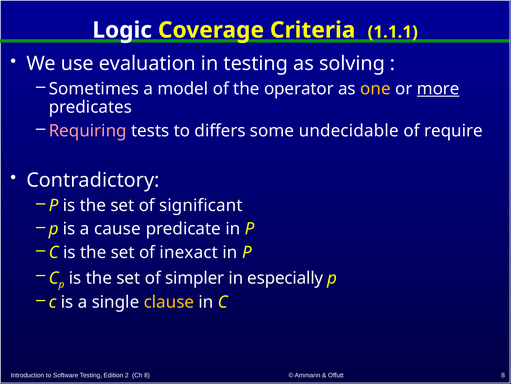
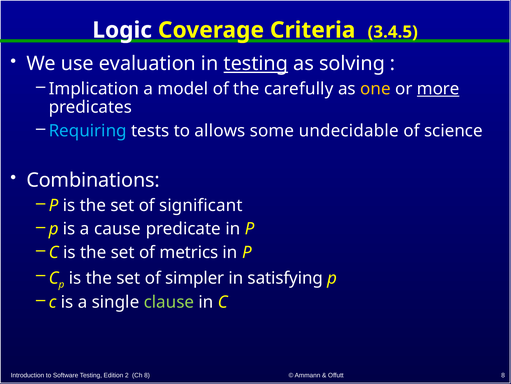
1.1.1: 1.1.1 -> 3.4.5 (393, 32)
testing underline: none -> present (256, 64)
Sometimes: Sometimes -> Implication (94, 89)
operator: operator -> carefully (299, 89)
Requiring colour: pink -> light blue (88, 131)
differs: differs -> allows (220, 131)
require: require -> science (453, 131)
Contradictory: Contradictory -> Combinations (93, 180)
inexact: inexact -> metrics (189, 252)
especially: especially -> satisfying (285, 277)
clause colour: yellow -> light green (169, 302)
